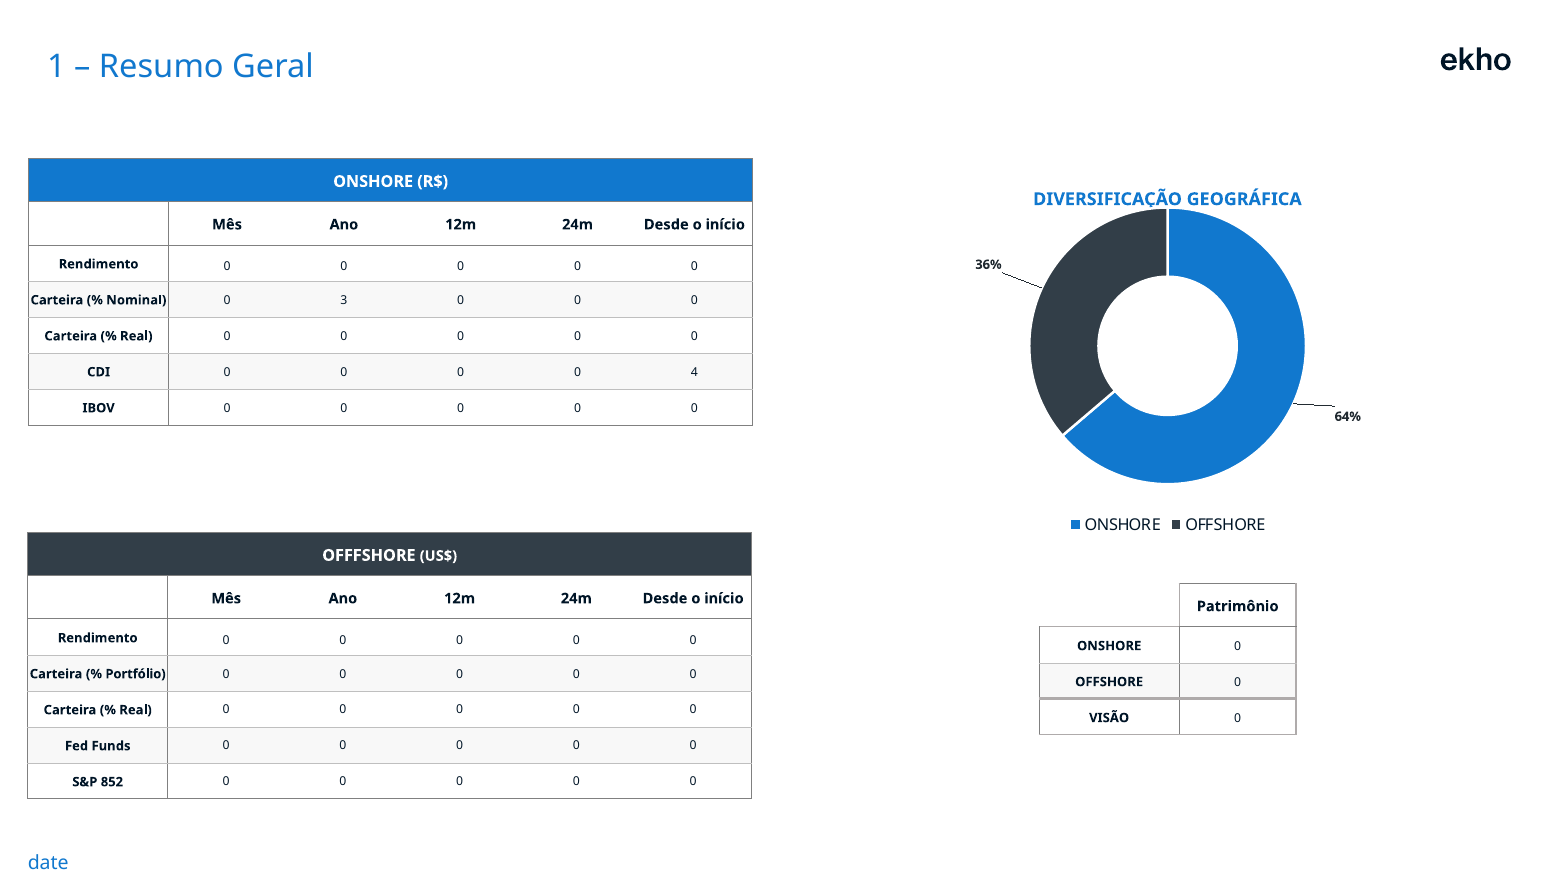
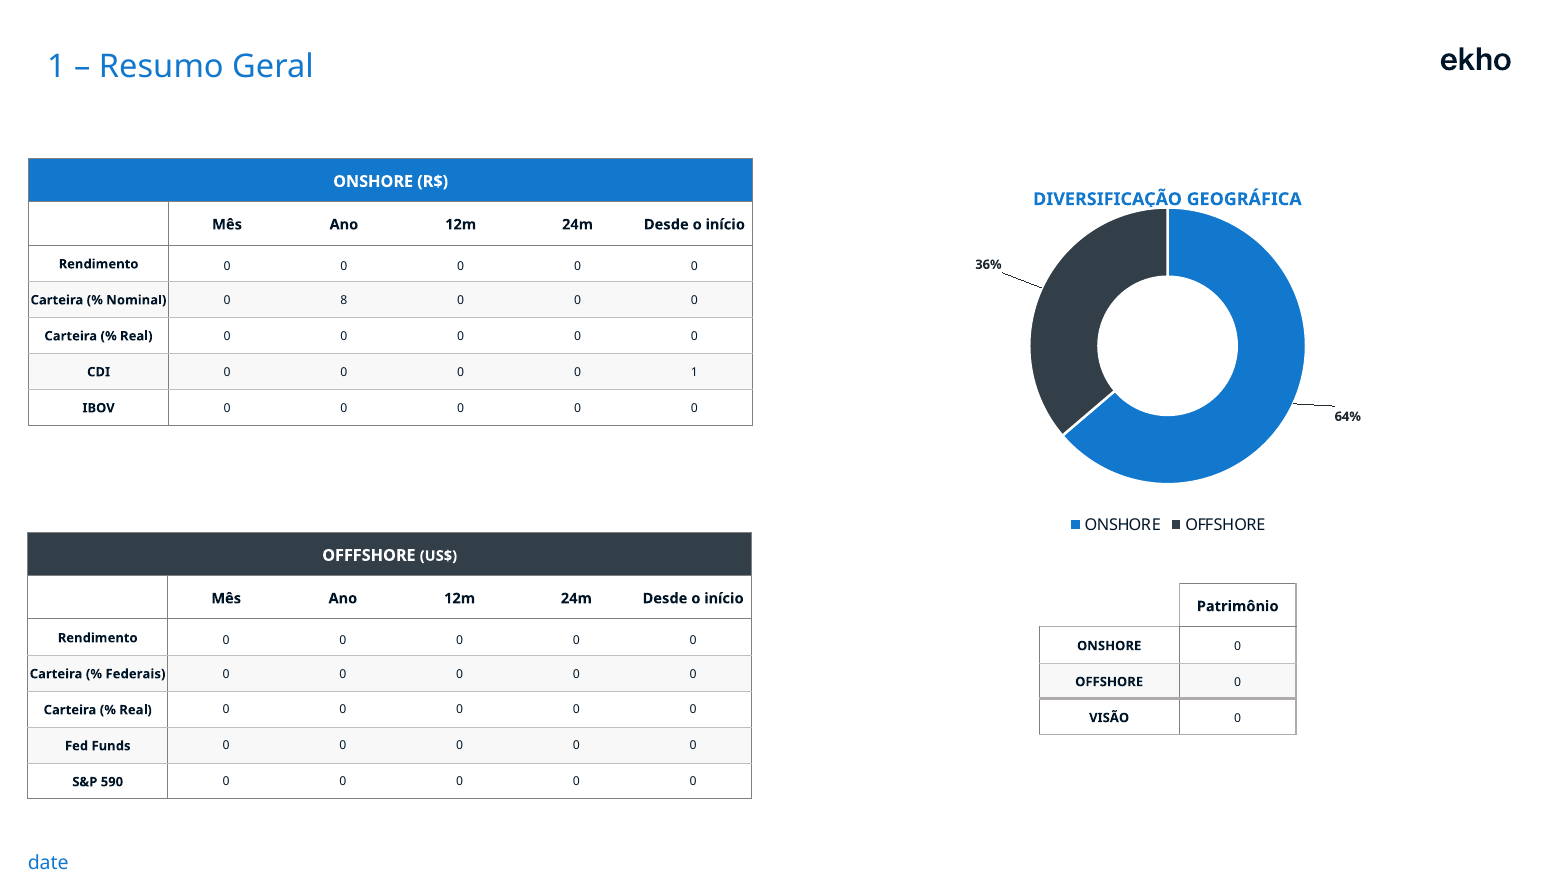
3: 3 -> 8 (344, 300)
0 4: 4 -> 1 (694, 372)
Portfólio: Portfólio -> Federais (135, 674)
852: 852 -> 590 (112, 782)
